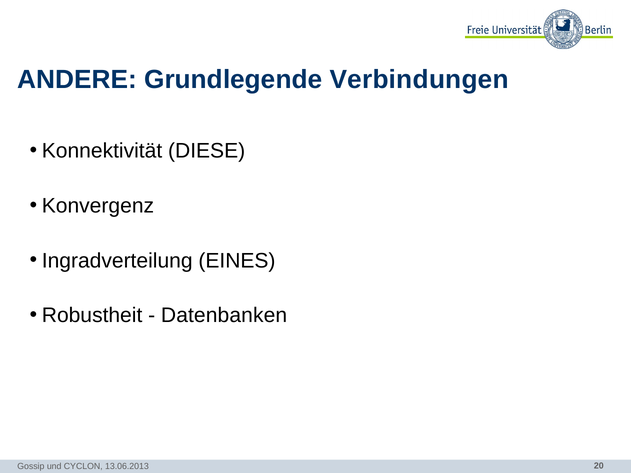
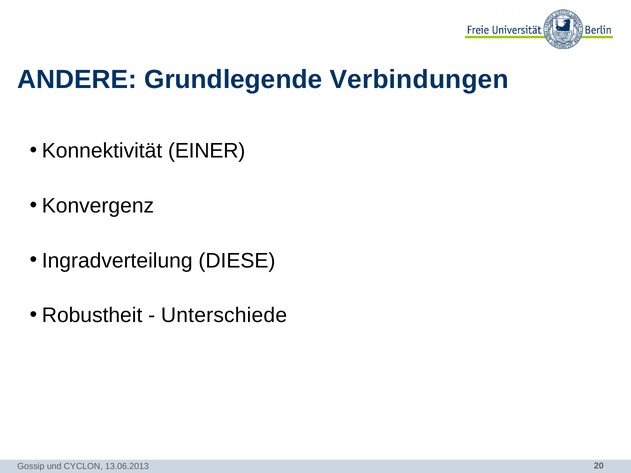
DIESE: DIESE -> EINER (207, 151)
EINES: EINES -> DIESE (237, 261)
Datenbanken: Datenbanken -> Unterschiede (224, 316)
